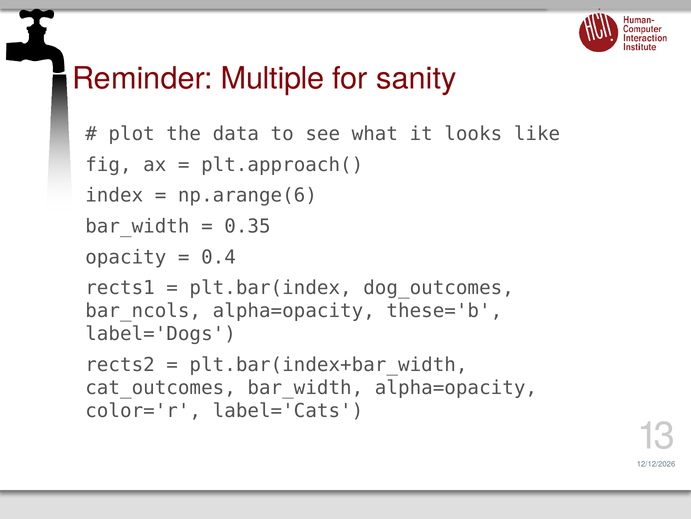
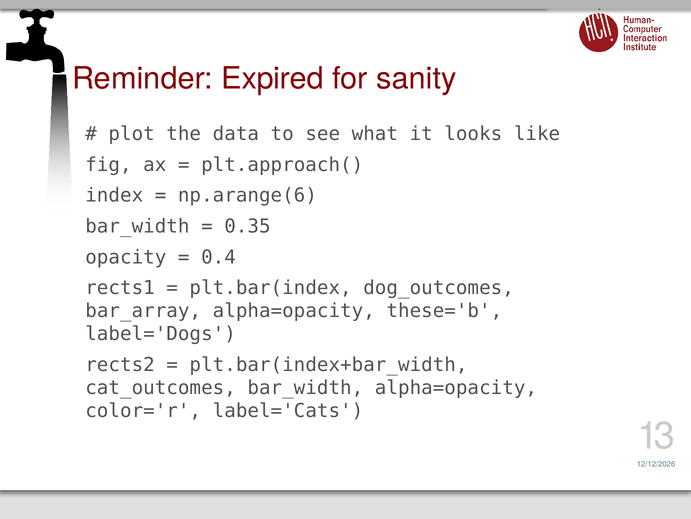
Multiple: Multiple -> Expired (273, 78)
bar_ncols: bar_ncols -> bar_array (143, 311)
